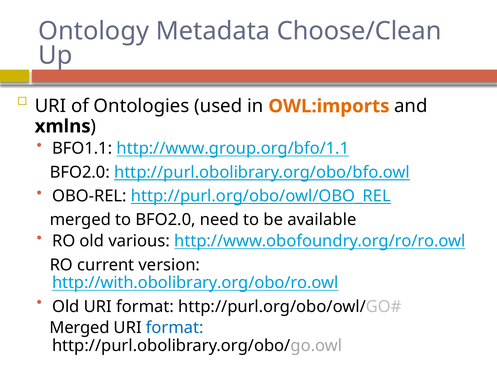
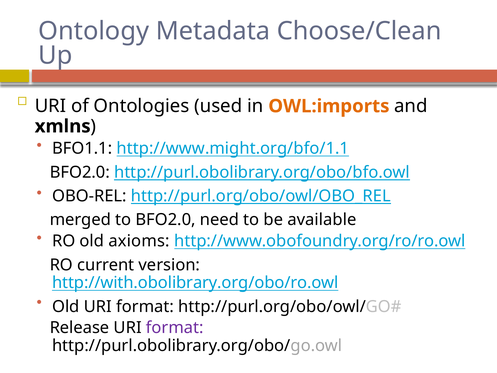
http://www.group.org/bfo/1.1: http://www.group.org/bfo/1.1 -> http://www.might.org/bfo/1.1 (233, 148)
various: various -> axioms (139, 241)
Merged: Merged -> Release (80, 328)
format colour: blue -> purple (175, 328)
